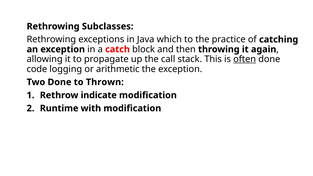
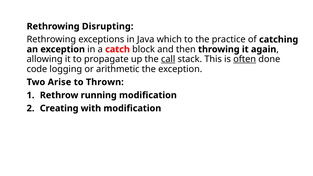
Subclasses: Subclasses -> Disrupting (108, 26)
call underline: none -> present (168, 59)
Two Done: Done -> Arise (59, 82)
indicate: indicate -> running (99, 95)
Runtime: Runtime -> Creating (59, 108)
